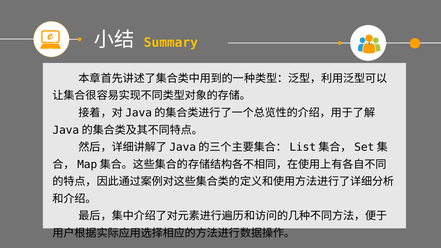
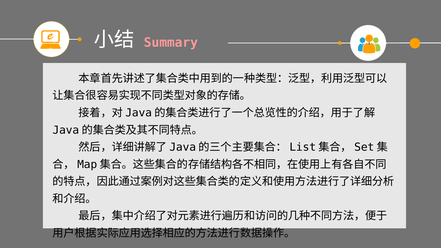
Summary colour: yellow -> pink (171, 43)
